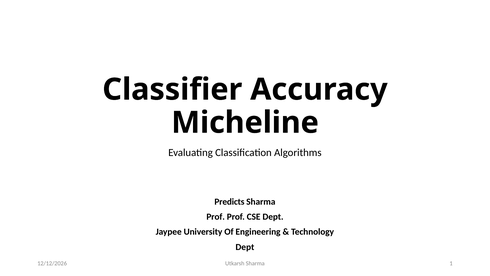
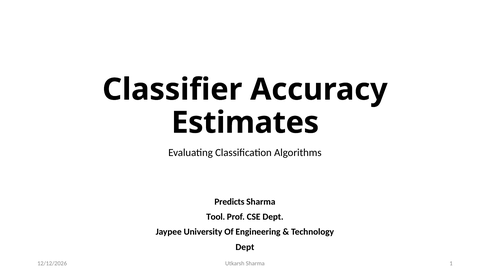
Micheline: Micheline -> Estimates (245, 122)
Prof: Prof -> Tool (216, 217)
